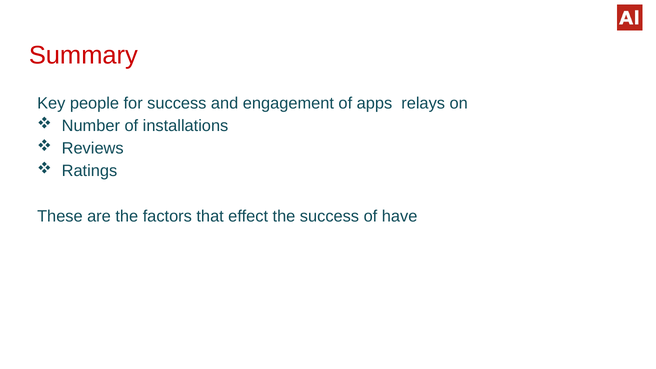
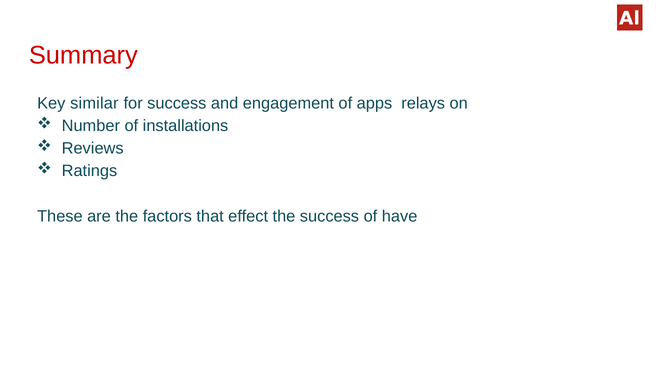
people: people -> similar (94, 103)
